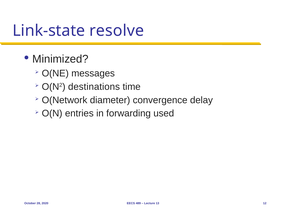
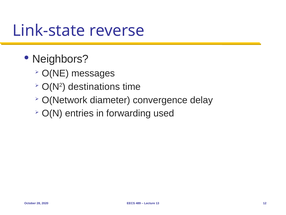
resolve: resolve -> reverse (117, 31)
Minimized: Minimized -> Neighbors (60, 59)
